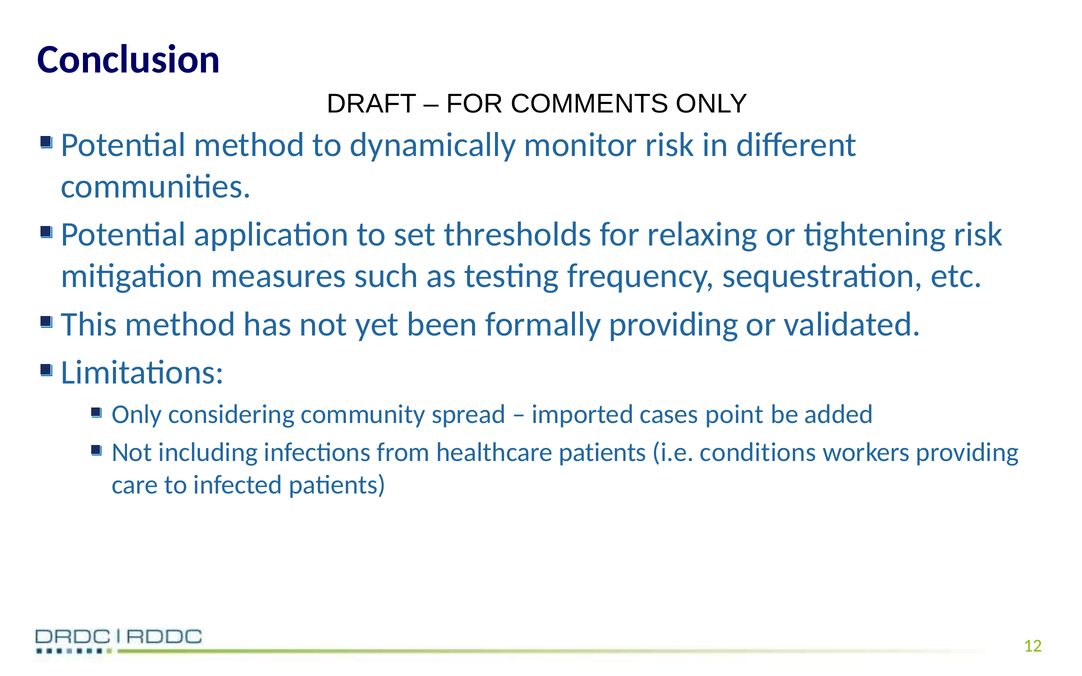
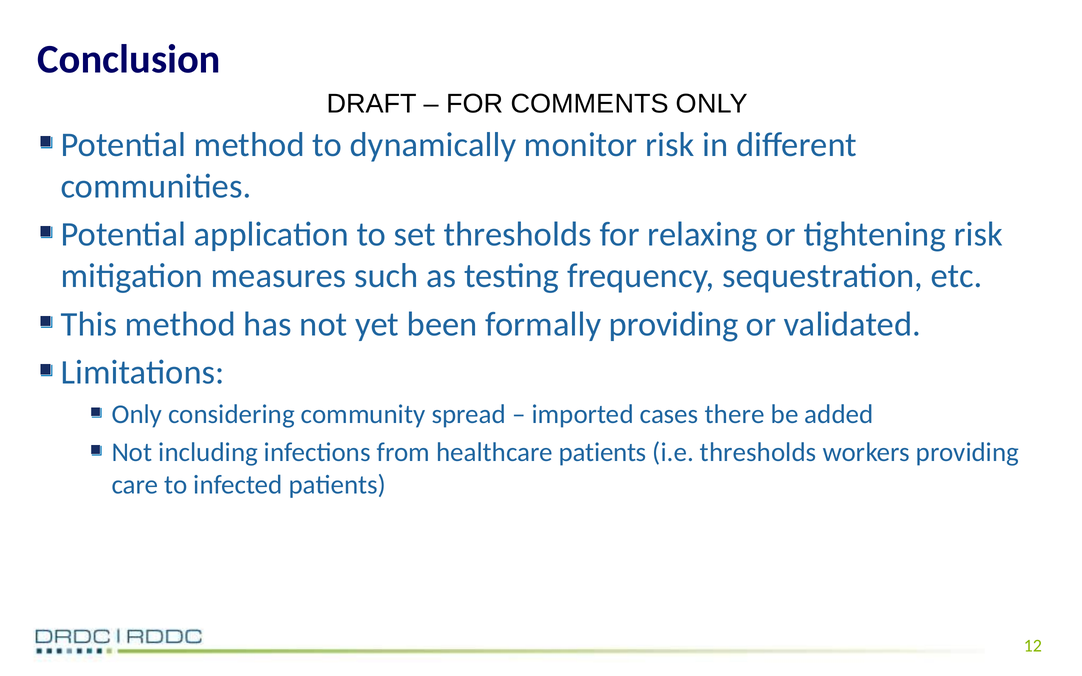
point: point -> there (735, 415)
i.e conditions: conditions -> thresholds (758, 452)
